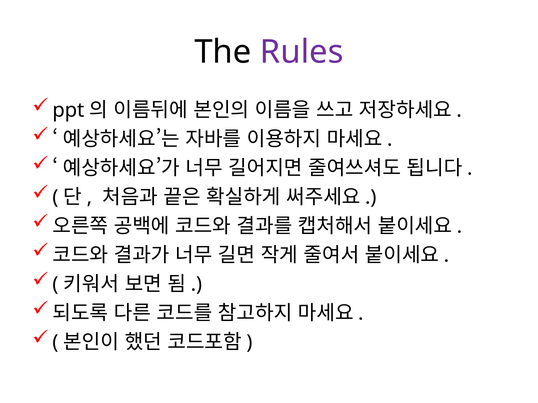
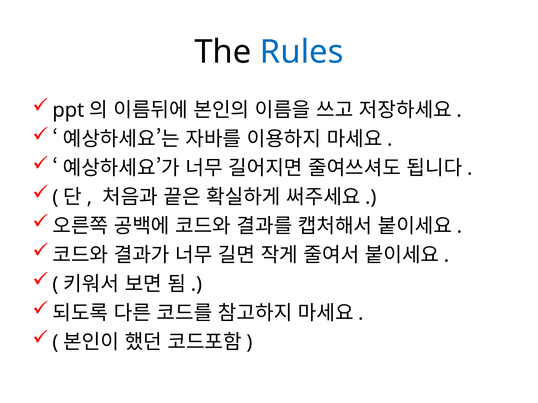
Rules colour: purple -> blue (302, 52)
